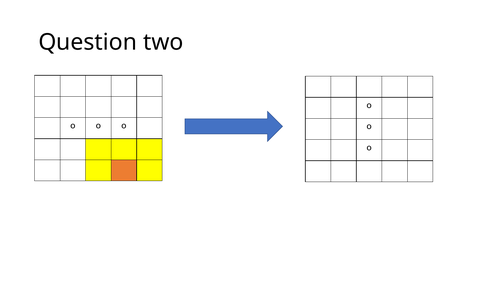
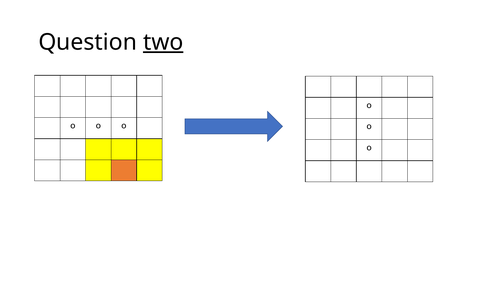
two underline: none -> present (163, 42)
